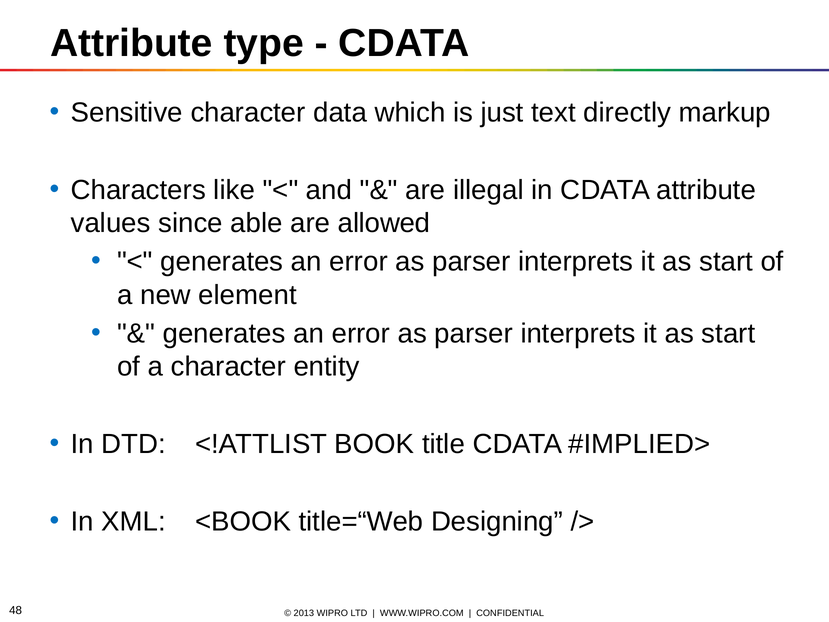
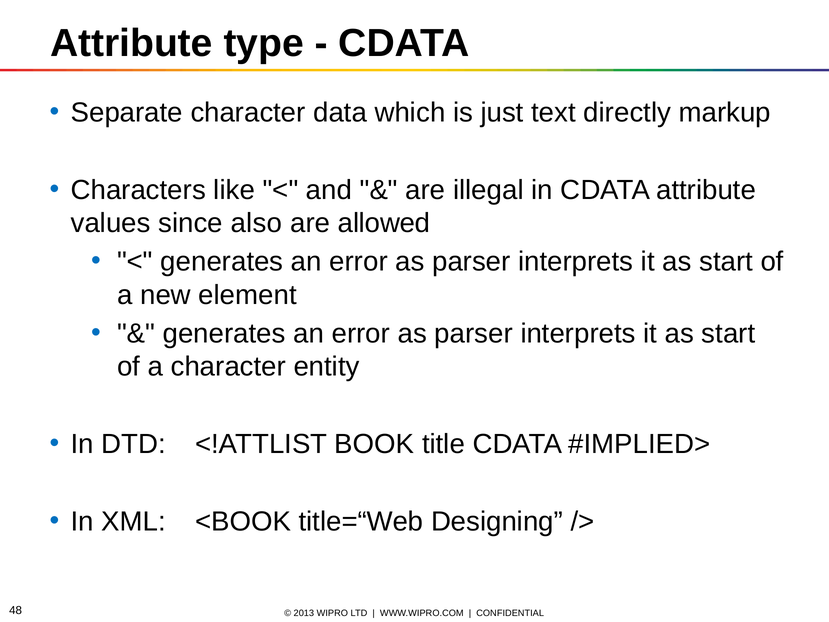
Sensitive: Sensitive -> Separate (127, 112)
able: able -> also (256, 223)
